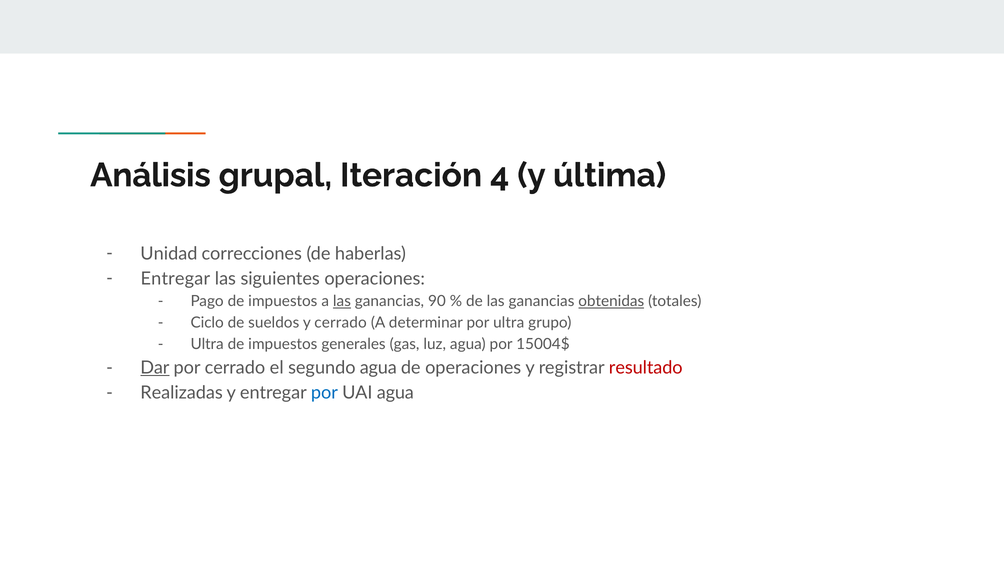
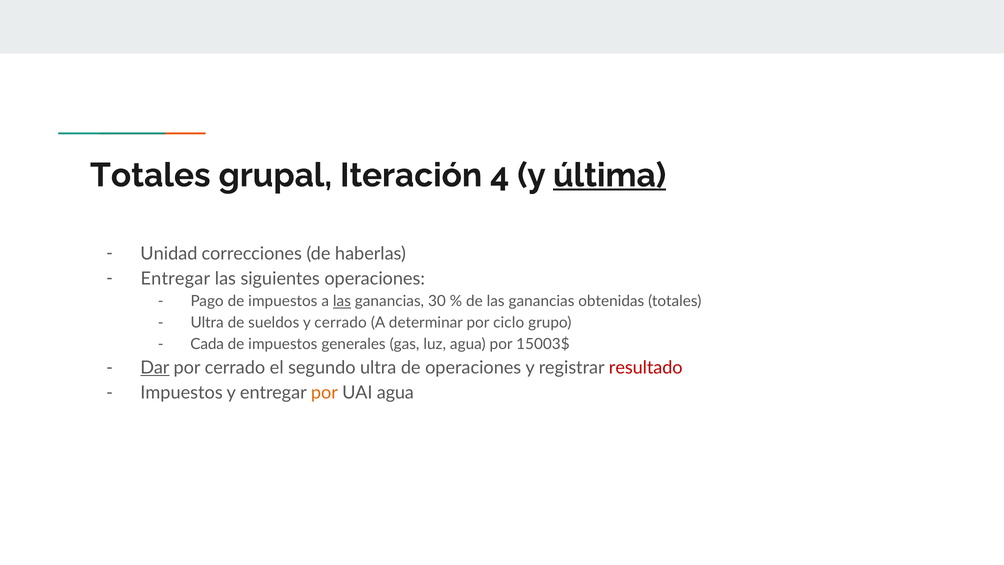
Análisis: Análisis -> Totales (150, 175)
última underline: none -> present (610, 175)
90: 90 -> 30 (437, 301)
obtenidas underline: present -> none (611, 301)
Ciclo: Ciclo -> Ultra (207, 323)
por ultra: ultra -> ciclo (509, 323)
Ultra: Ultra -> Cada (207, 344)
15004$: 15004$ -> 15003$ (543, 344)
segundo agua: agua -> ultra (378, 367)
Realizadas: Realizadas -> Impuestos (182, 392)
por colour: blue -> orange (324, 392)
